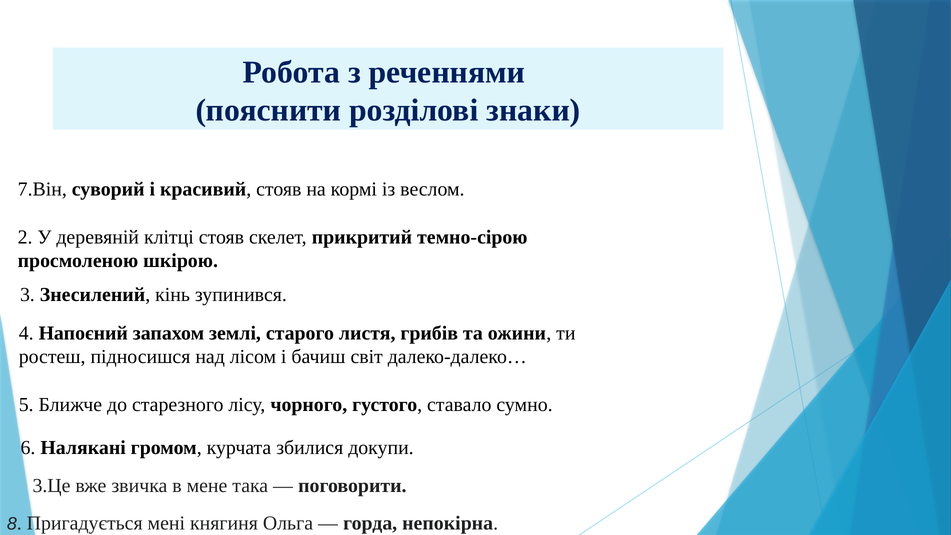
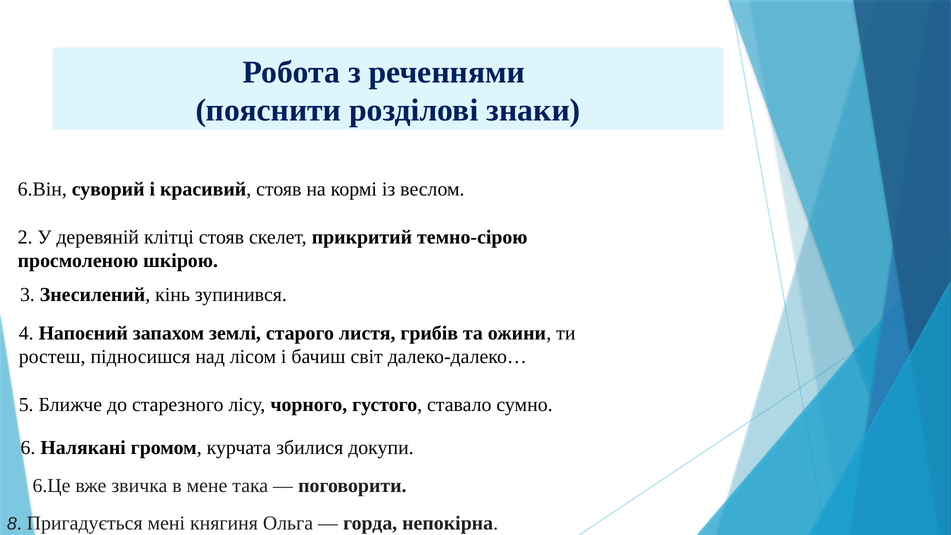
7.Він: 7.Він -> 6.Він (42, 189)
3.Це: 3.Це -> 6.Це (51, 486)
